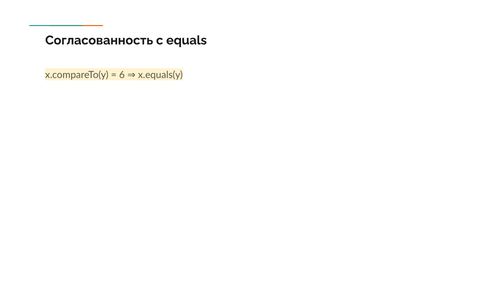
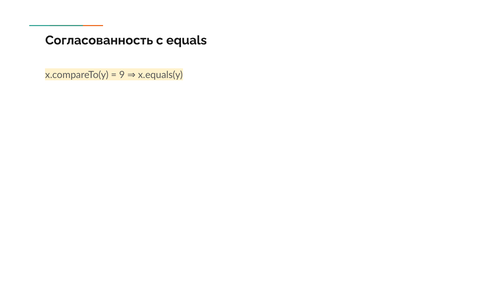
6: 6 -> 9 (122, 75)
